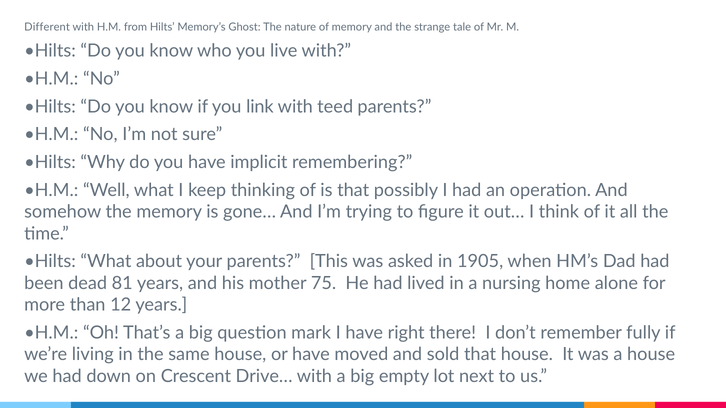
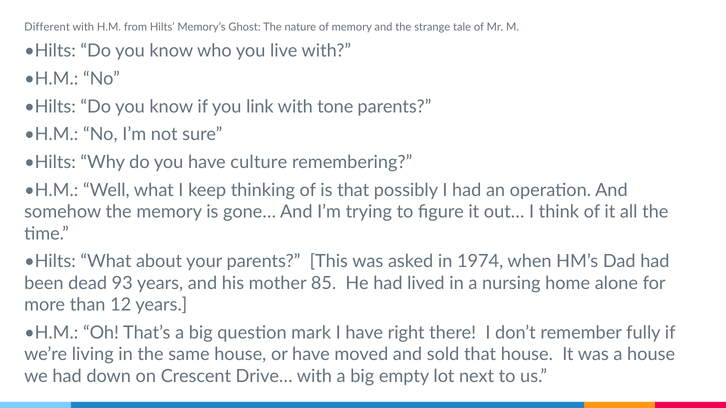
teed: teed -> tone (335, 107)
implicit: implicit -> culture (259, 162)
1905: 1905 -> 1974 (480, 262)
81: 81 -> 93 (122, 283)
75: 75 -> 85 (324, 283)
